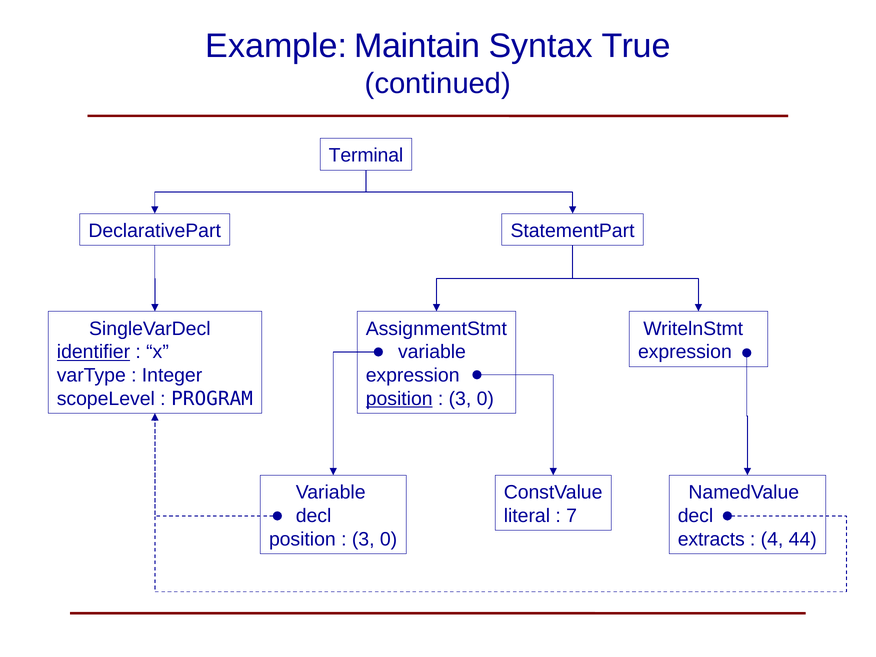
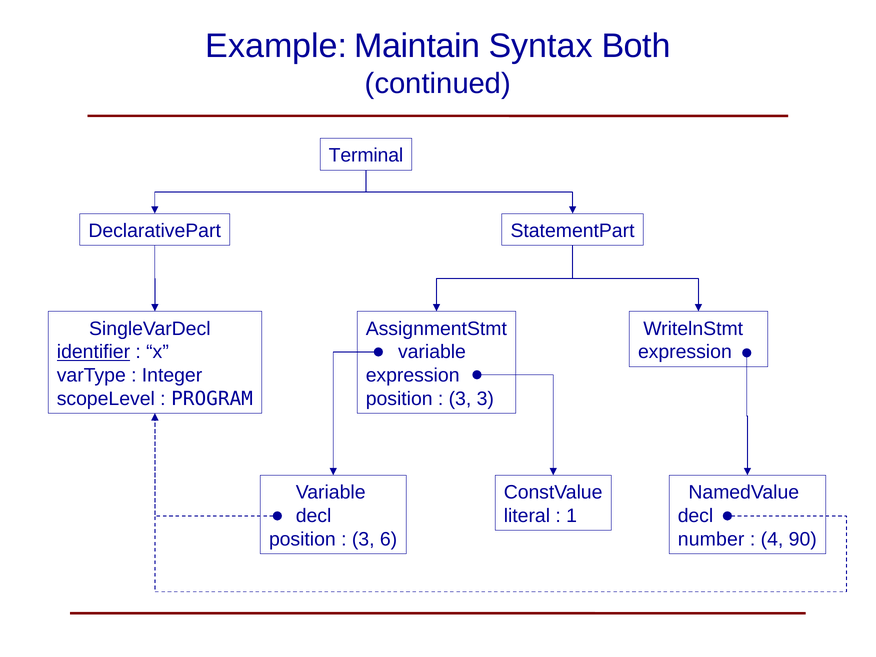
True: True -> Both (636, 46)
position underline: present -> none (399, 399)
0: 0 -> 3 (485, 399)
7: 7 -> 1 (572, 516)
0: 0 -> 6 (389, 539)
extracts: extracts -> number (711, 539)
44: 44 -> 90 (803, 539)
